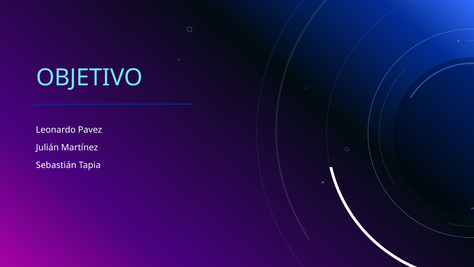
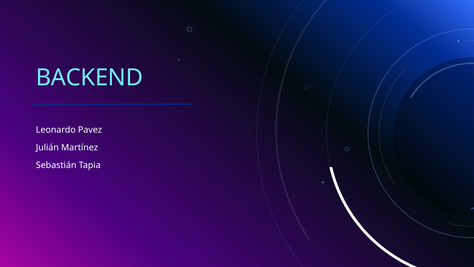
OBJETIVO: OBJETIVO -> BACKEND (89, 78)
